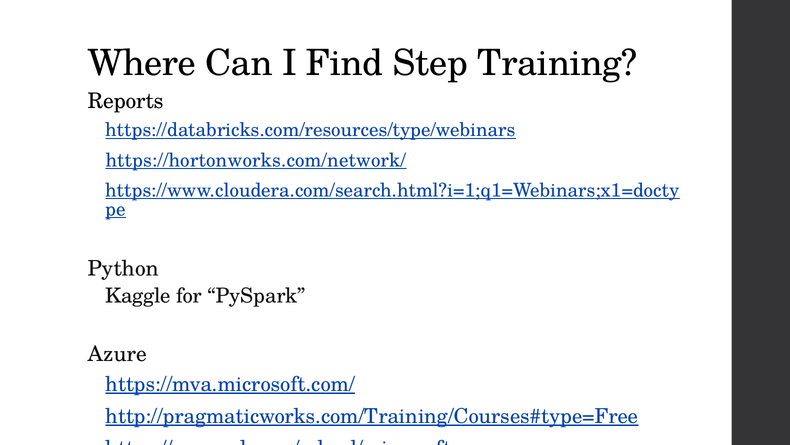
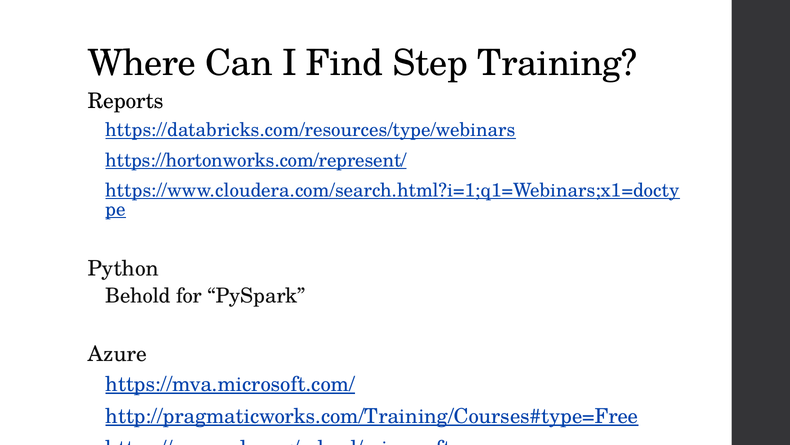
https://hortonworks.com/network/: https://hortonworks.com/network/ -> https://hortonworks.com/represent/ (256, 160)
Kaggle: Kaggle -> Behold (138, 296)
